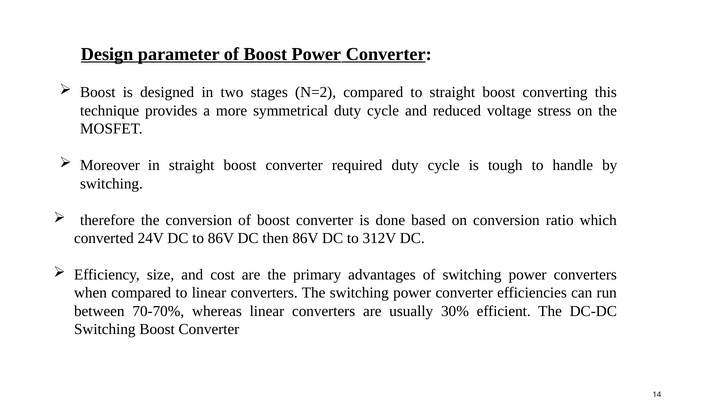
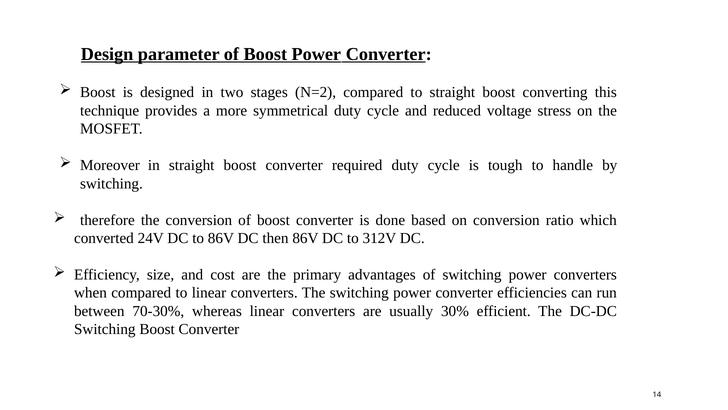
70-70%: 70-70% -> 70-30% (158, 311)
